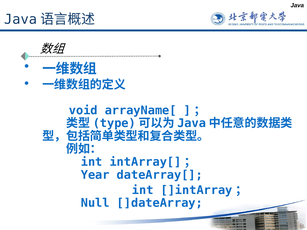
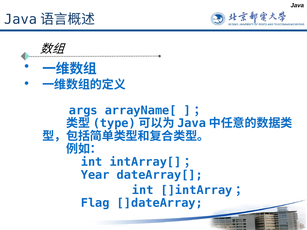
void: void -> args (83, 111)
Null: Null -> Flag (95, 203)
